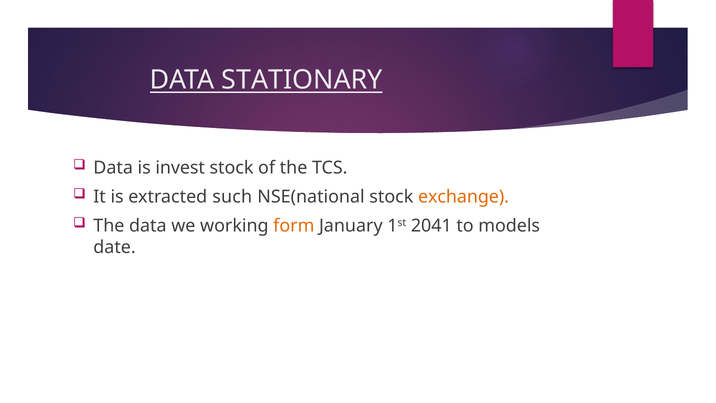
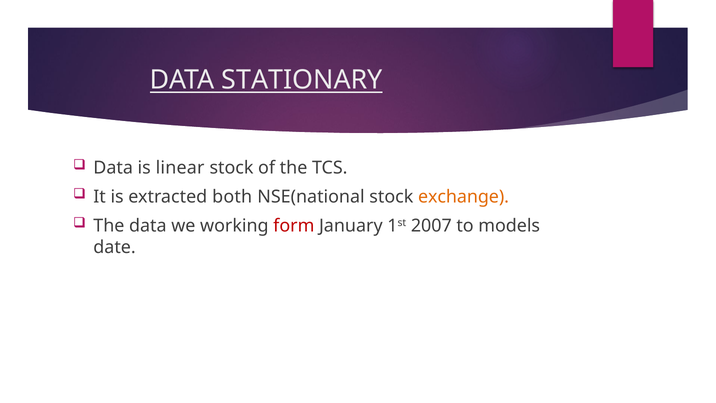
invest: invest -> linear (180, 168)
such: such -> both (232, 197)
form colour: orange -> red (294, 225)
2041: 2041 -> 2007 (431, 225)
